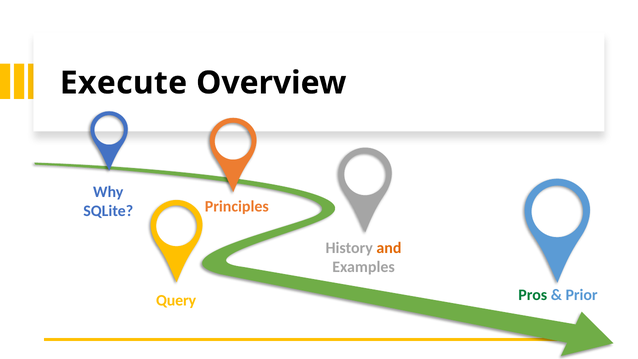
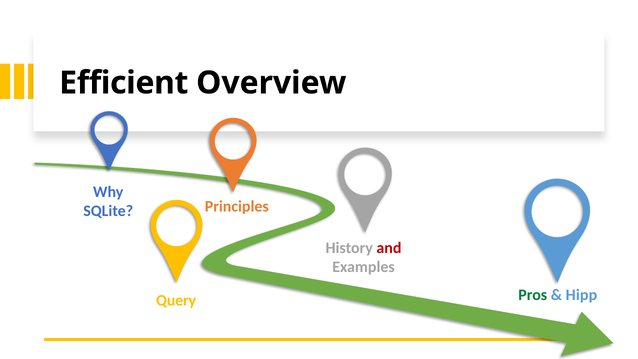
Execute: Execute -> Efficient (124, 83)
and colour: orange -> red (389, 248)
Prior: Prior -> Hipp (581, 295)
